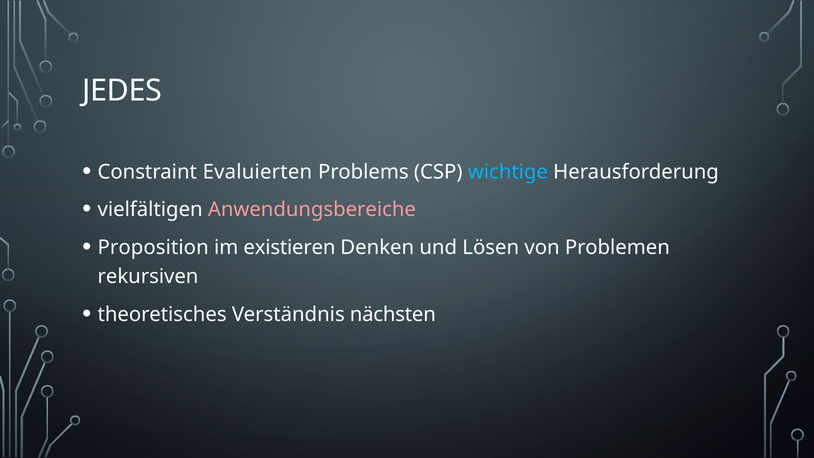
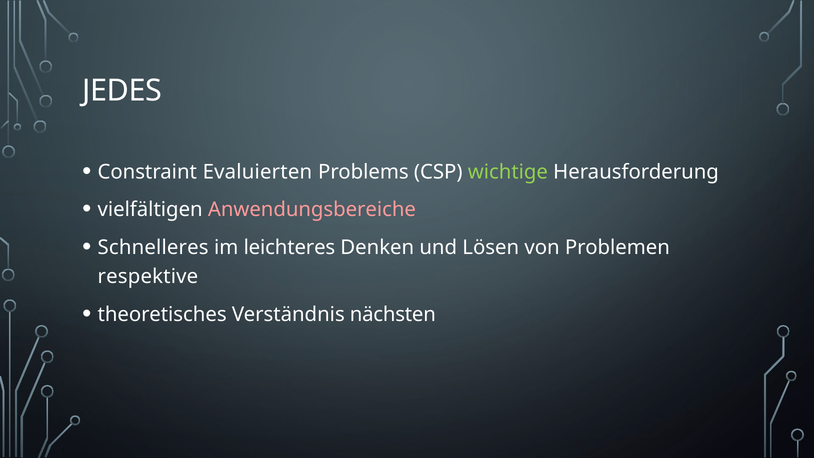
wichtige colour: light blue -> light green (508, 172)
Proposition: Proposition -> Schnelleres (153, 247)
existieren: existieren -> leichteres (289, 247)
rekursiven: rekursiven -> respektive (148, 277)
